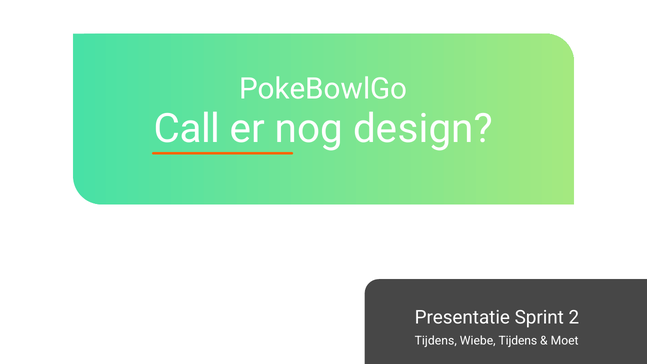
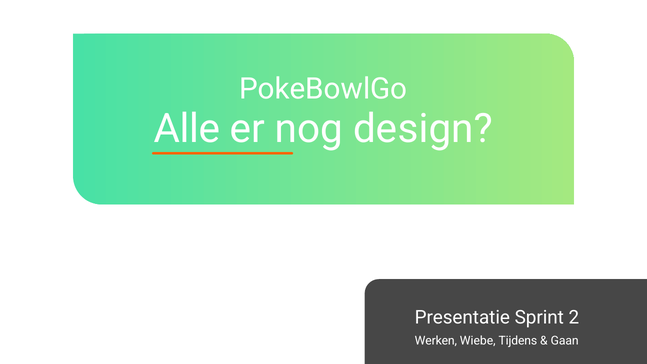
Call: Call -> Alle (187, 129)
Tijdens: Tijdens -> Werken (436, 341)
Moet: Moet -> Gaan (565, 341)
